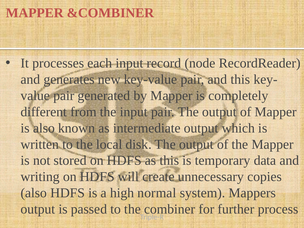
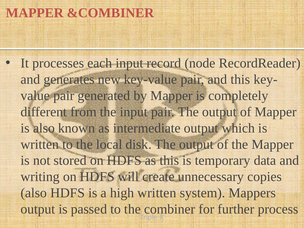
high normal: normal -> written (157, 193)
